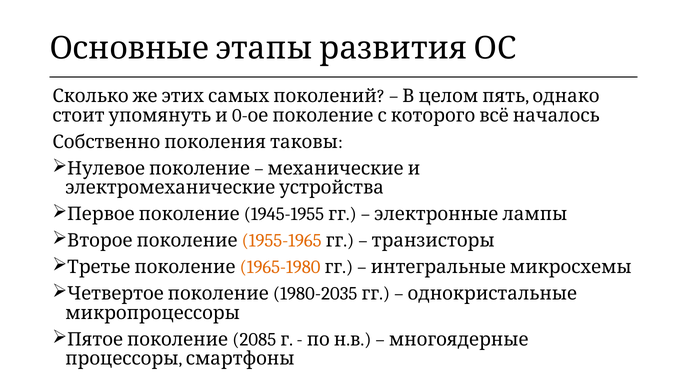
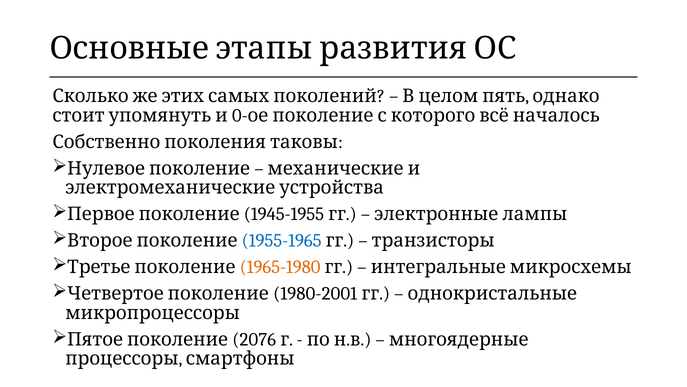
1955-1965 colour: orange -> blue (282, 240)
1980-2035: 1980-2035 -> 1980-2001 (315, 293)
2085: 2085 -> 2076 (254, 339)
